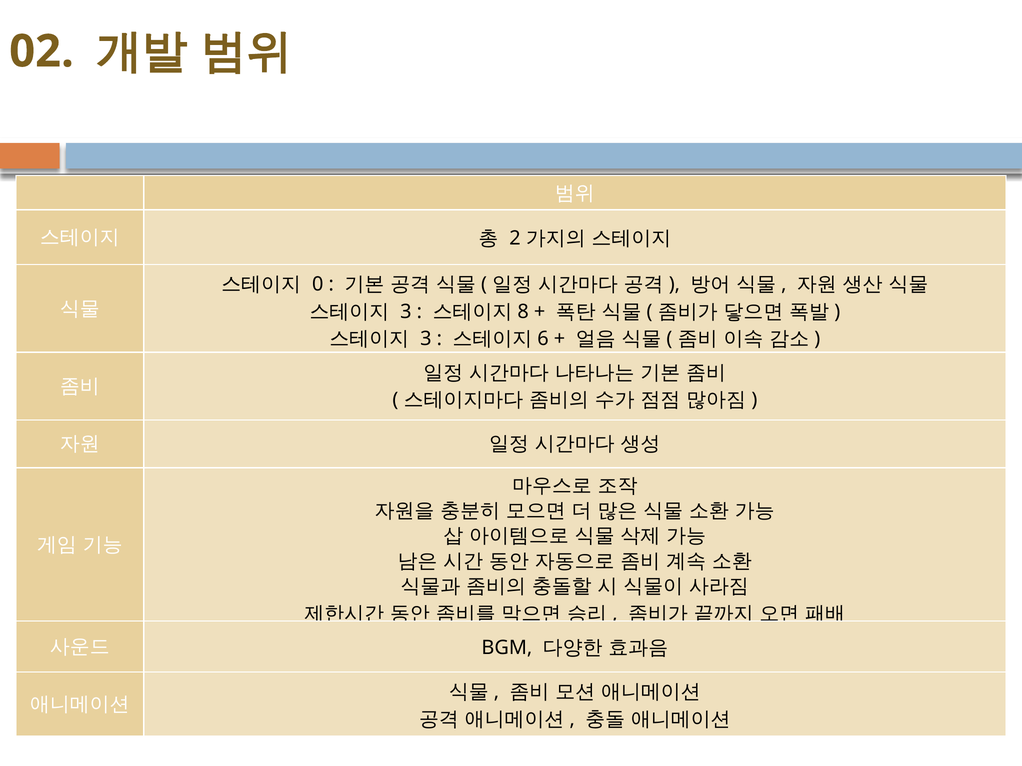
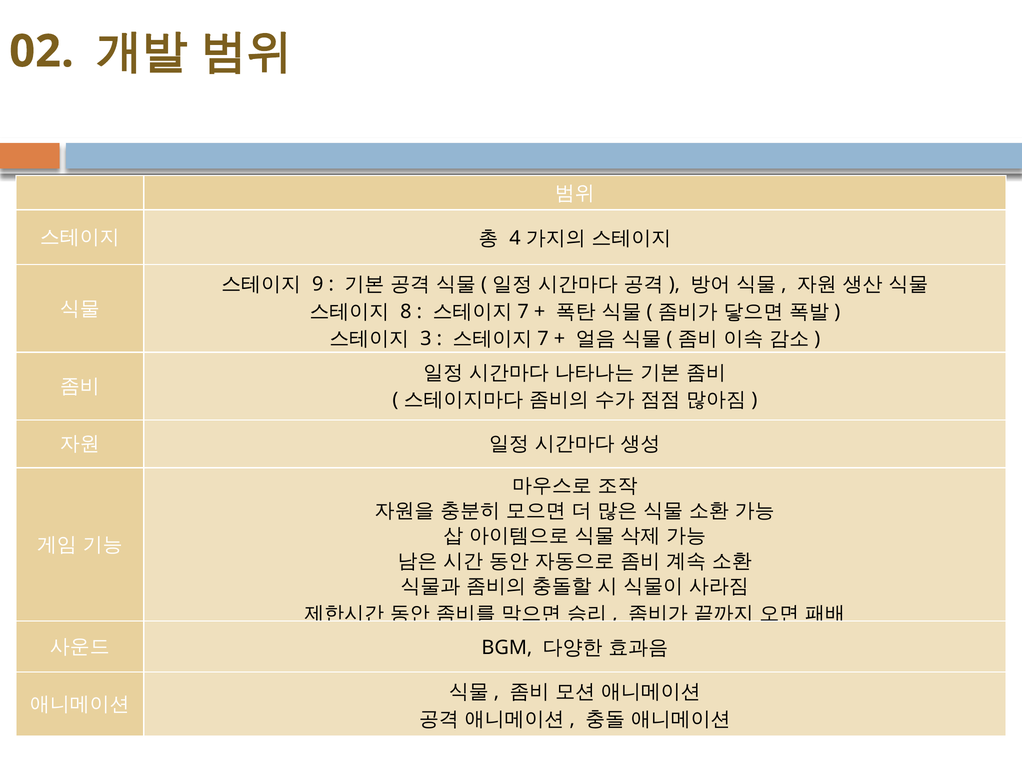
2: 2 -> 4 (515, 238)
0: 0 -> 9 (318, 285)
3: 3 -> 8 (406, 312)
8: 8 -> 7 (523, 312)
6: 6 -> 7 (543, 339)
